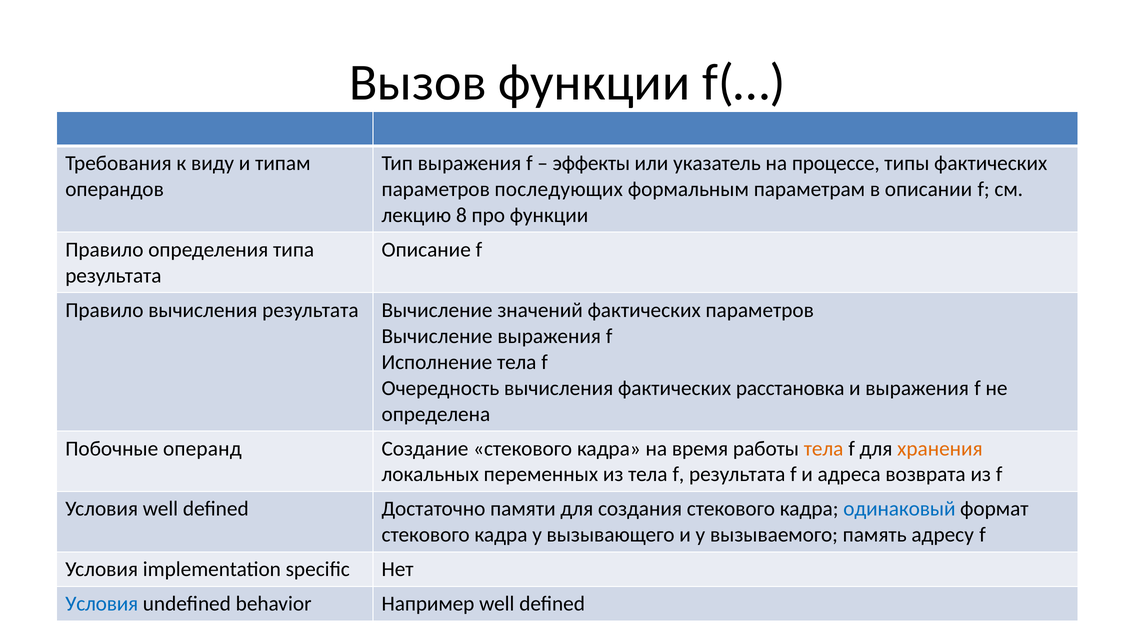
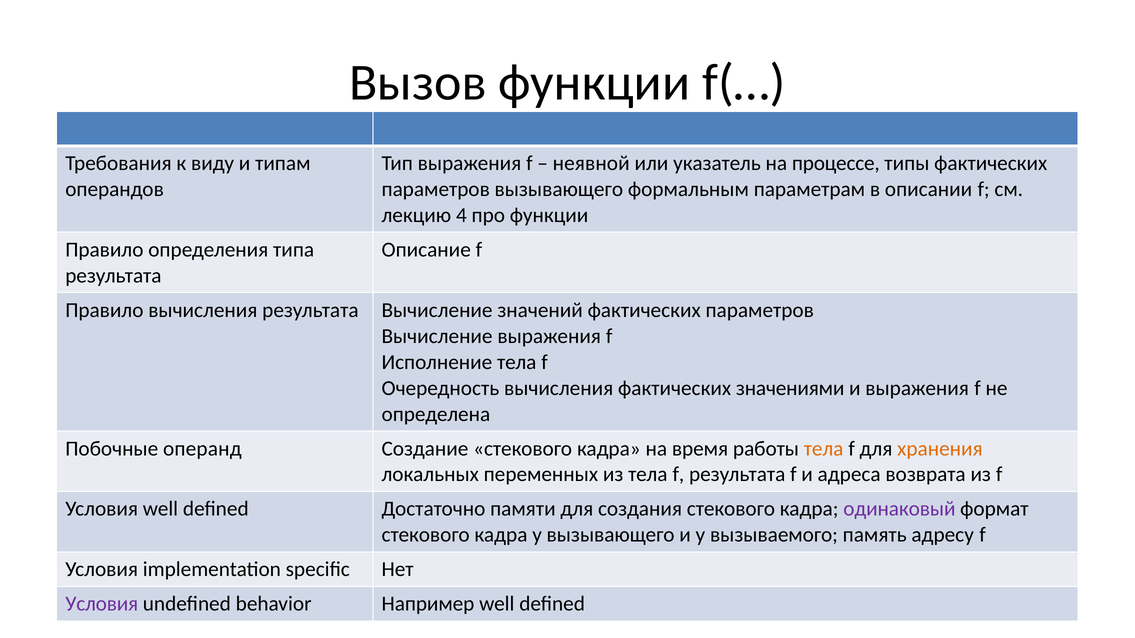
эффекты: эффекты -> неявной (591, 163)
параметров последующих: последующих -> вызывающего (559, 189)
8: 8 -> 4 (461, 215)
расстановка: расстановка -> значениями (790, 388)
одинаковый colour: blue -> purple (899, 509)
Условия colour: blue -> purple (102, 604)
